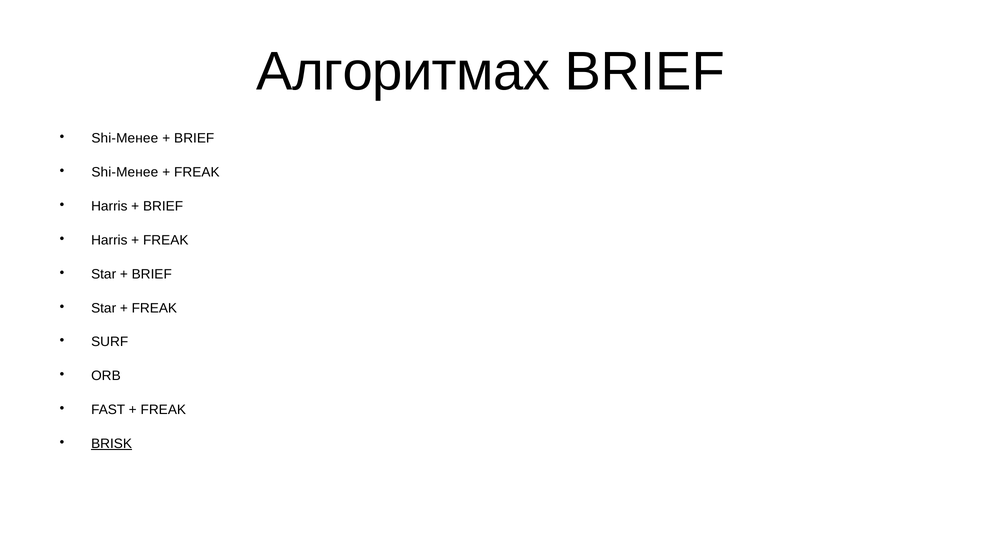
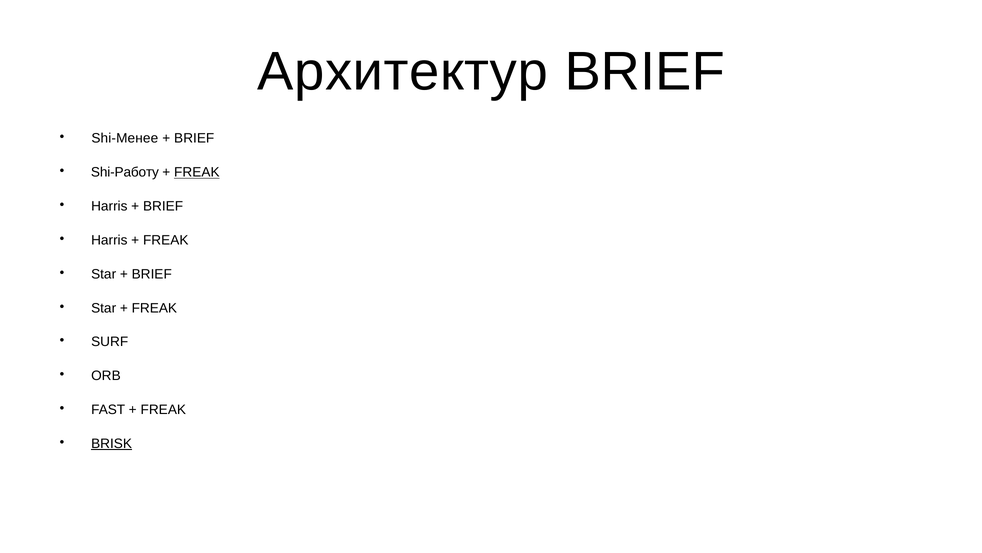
Алгоритмах: Алгоритмах -> Архитектур (403, 72)
Shi-Менее: Shi-Менее -> Shi-Работу (125, 172)
FREAK underline: none -> present (197, 172)
